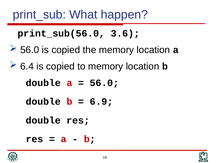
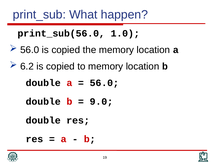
3.6: 3.6 -> 1.0 (125, 34)
6.4: 6.4 -> 6.2 (27, 67)
6.9: 6.9 -> 9.0 (101, 102)
